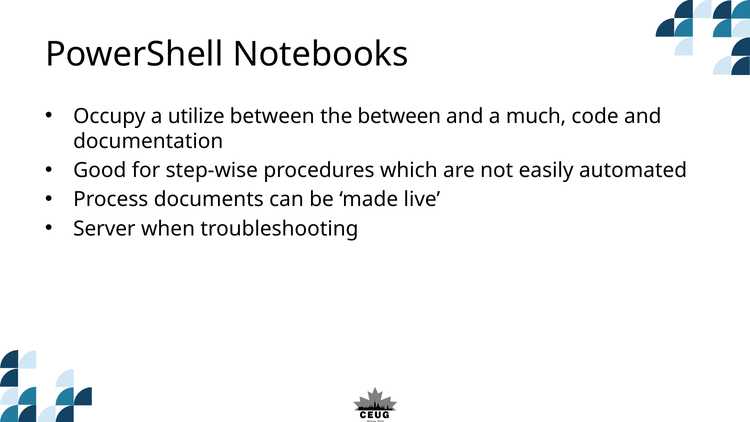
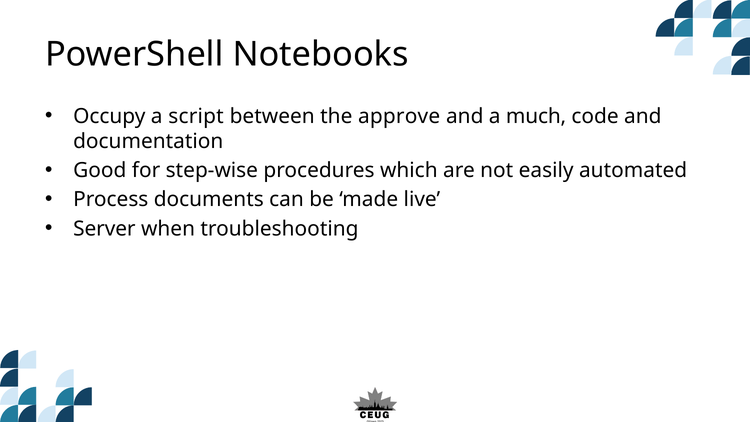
utilize: utilize -> script (196, 116)
the between: between -> approve (399, 116)
